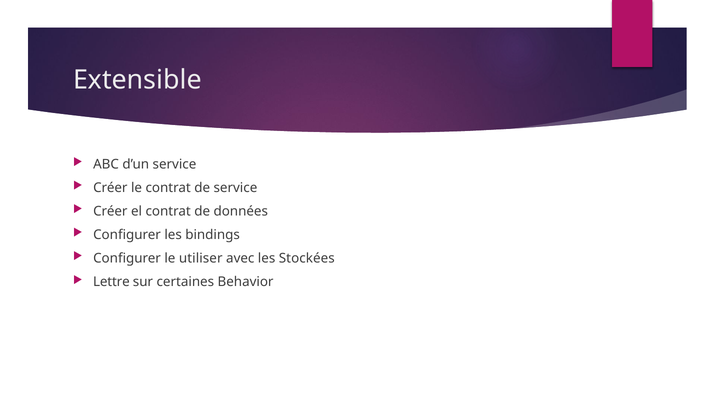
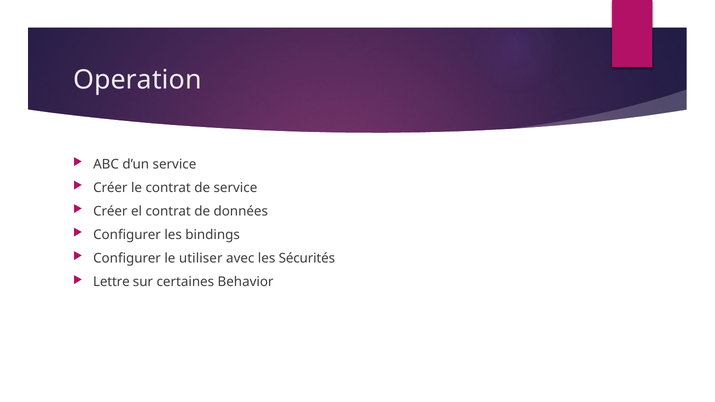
Extensible: Extensible -> Operation (137, 80)
Stockées: Stockées -> Sécurités (307, 259)
